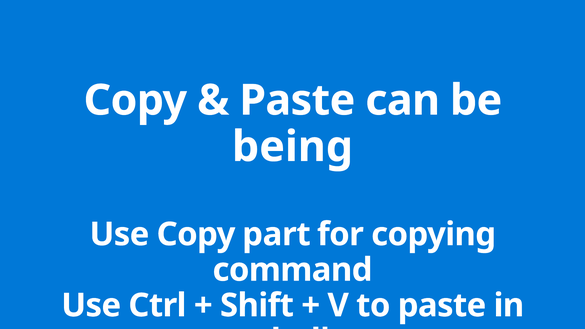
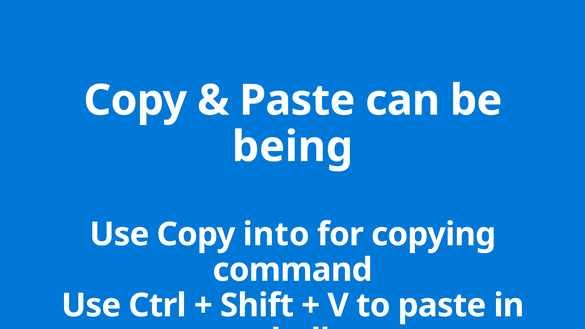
part: part -> into (276, 234)
